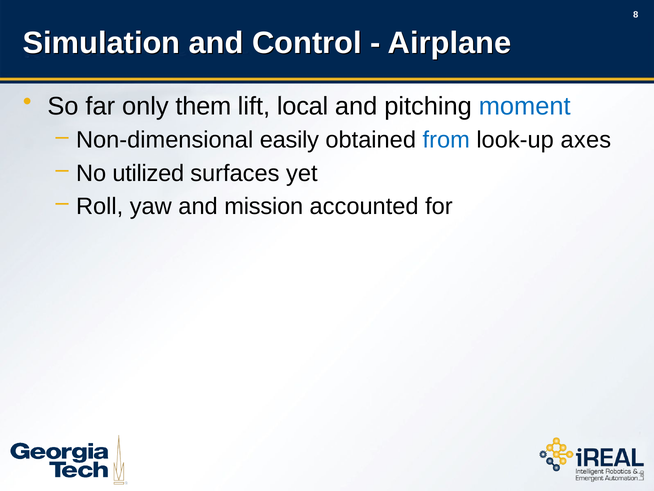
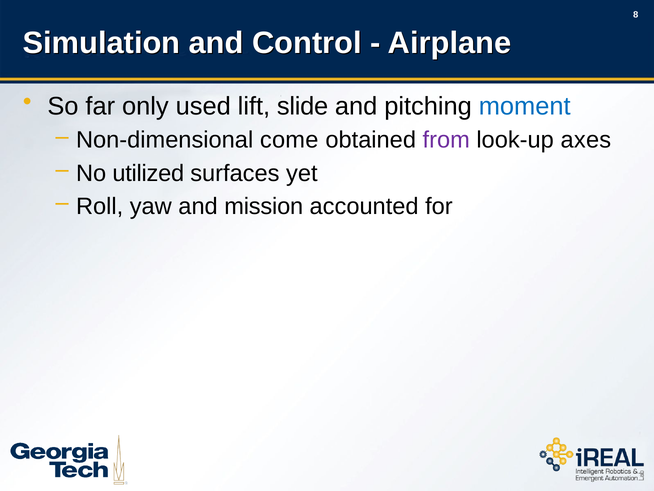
them: them -> used (203, 106)
local: local -> slide (303, 106)
easily: easily -> come (289, 140)
from colour: blue -> purple (446, 140)
